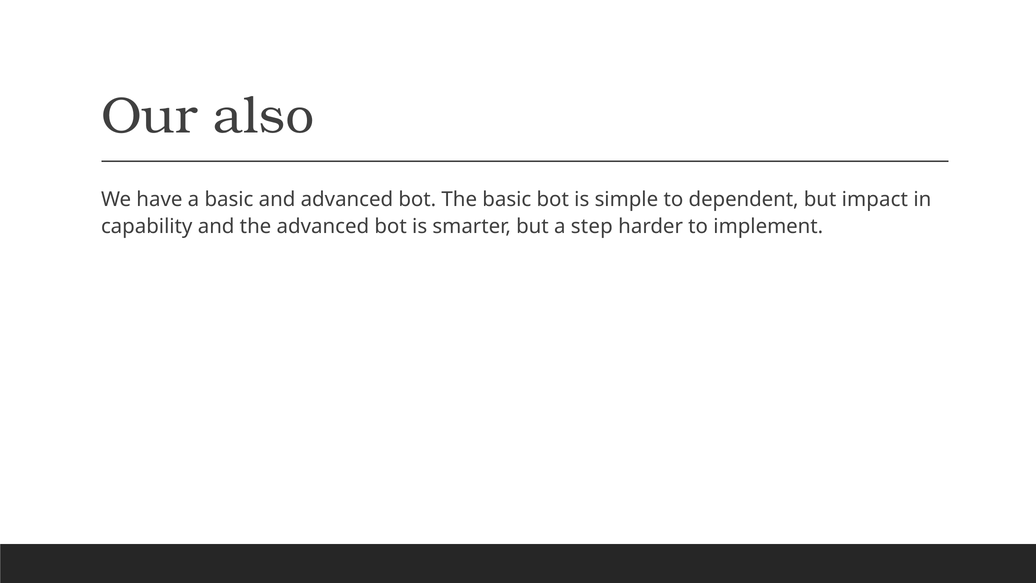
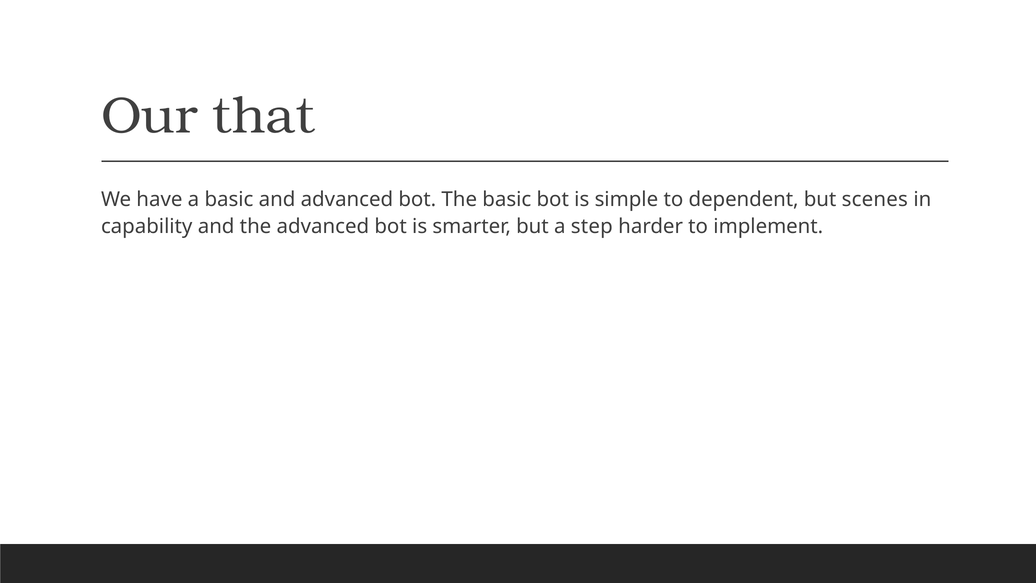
also: also -> that (264, 116)
impact: impact -> scenes (875, 199)
